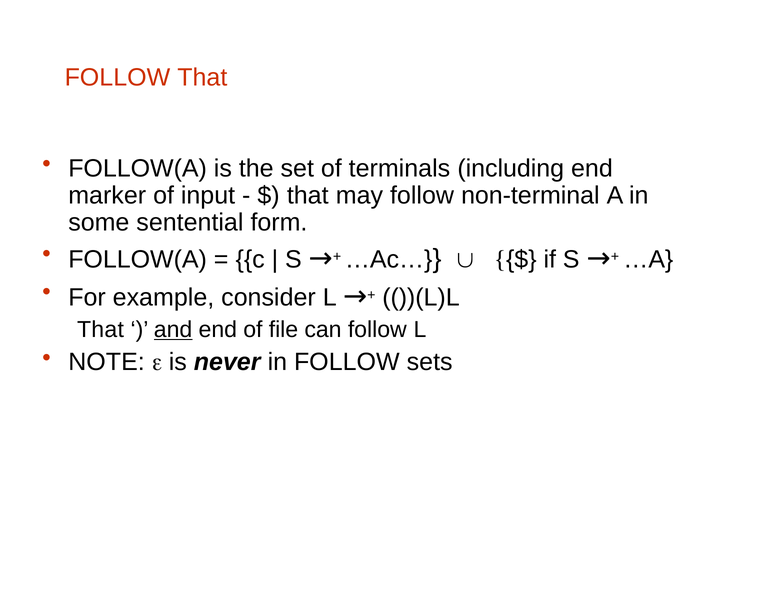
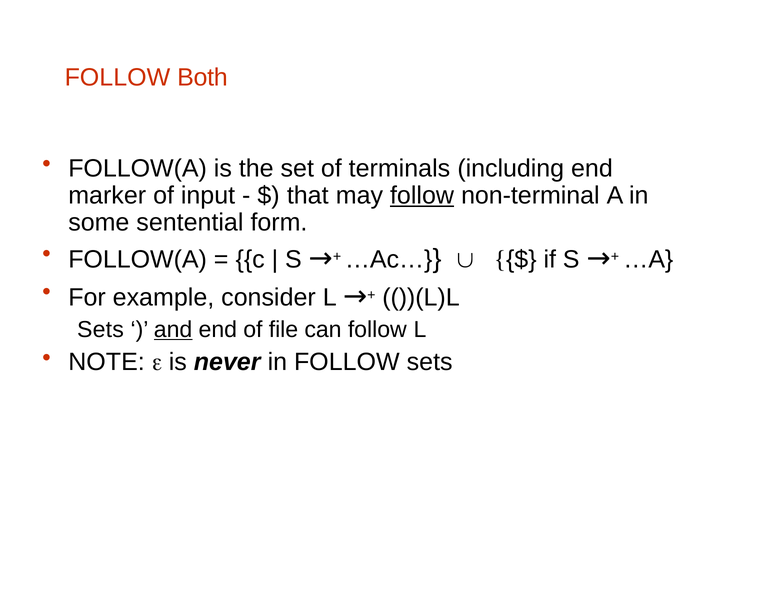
FOLLOW That: That -> Both (202, 77)
follow underline: none -> present (422, 195)
That: That -> Sets (100, 329)
